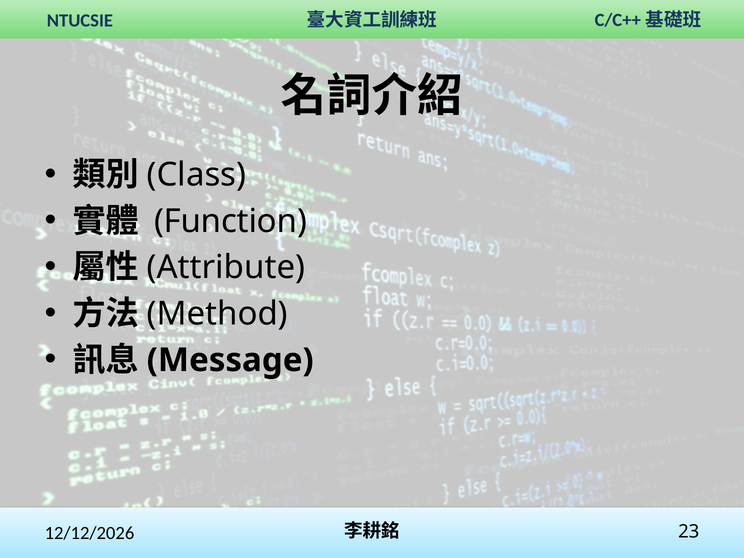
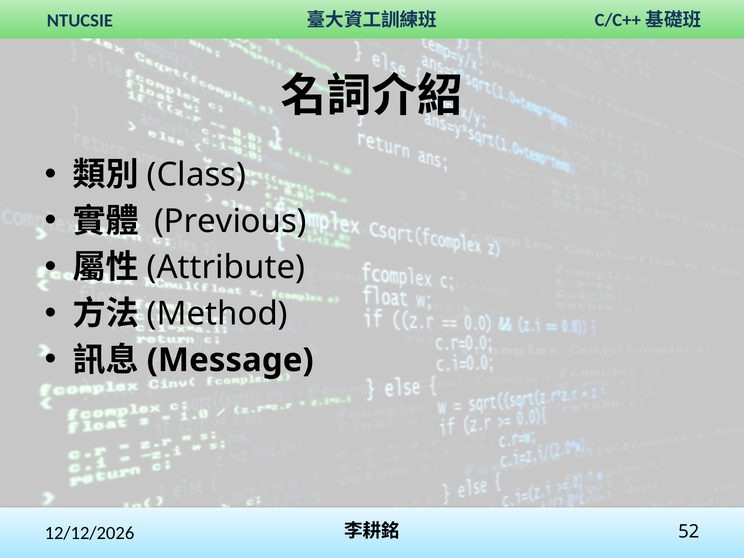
Function: Function -> Previous (230, 221)
23: 23 -> 52 (689, 532)
